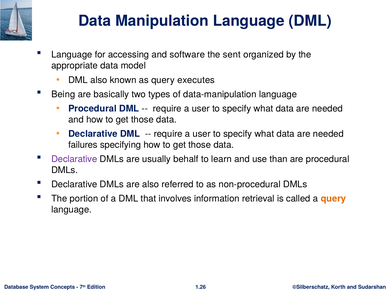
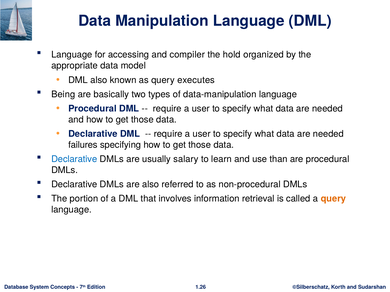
software: software -> compiler (187, 55)
sent: sent -> hold (232, 55)
Declarative colour: purple -> blue (74, 159)
behalf: behalf -> salary (186, 159)
